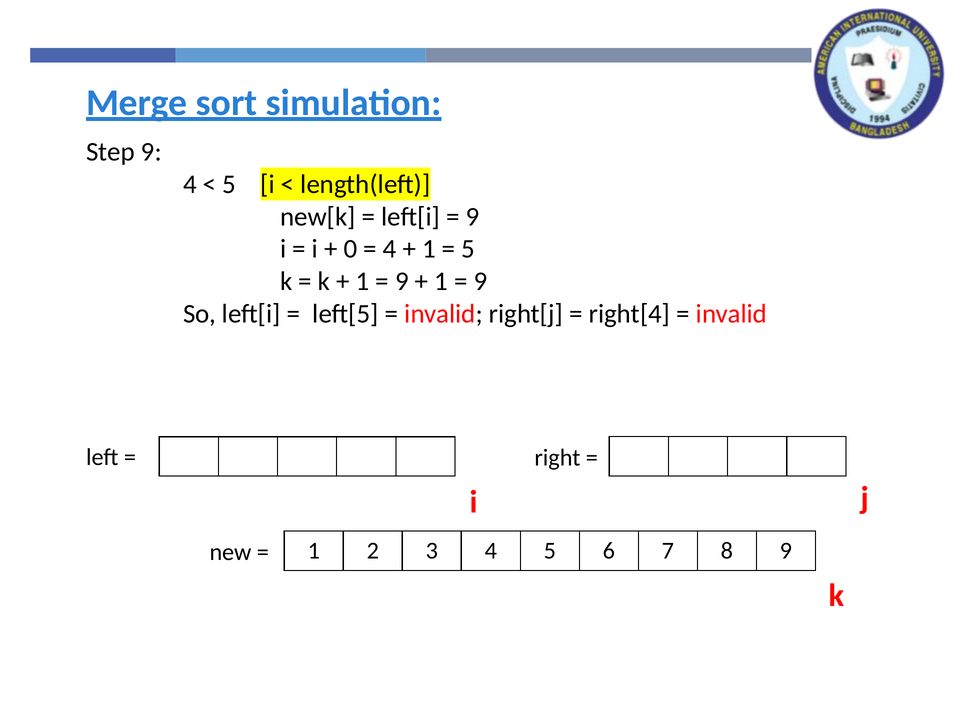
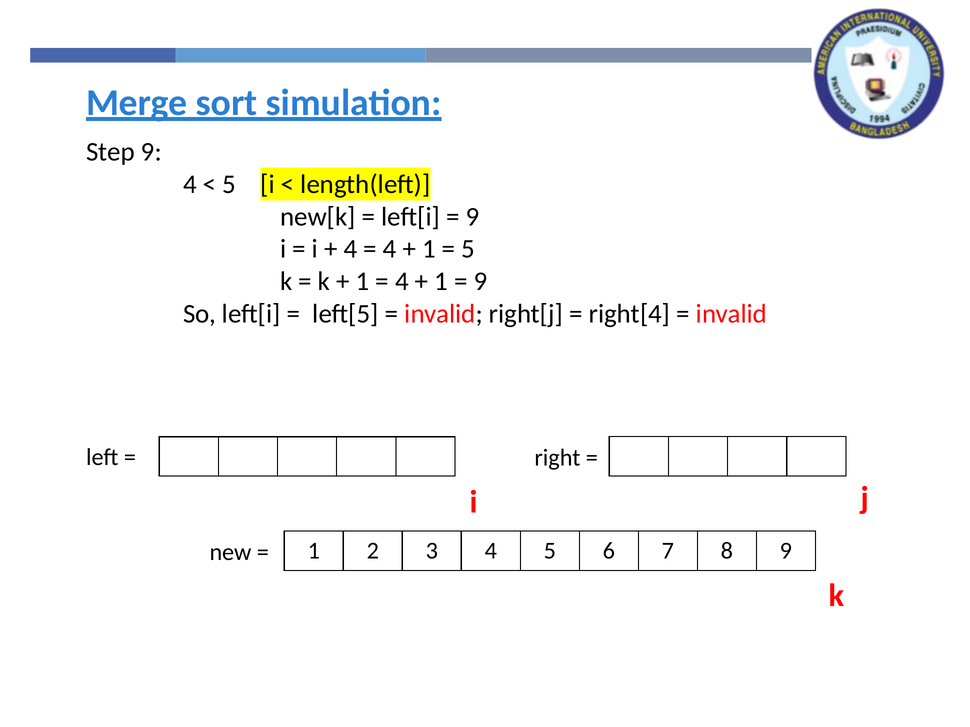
0: 0 -> 4 (350, 249)
9: 9 -> 4 (402, 282)
